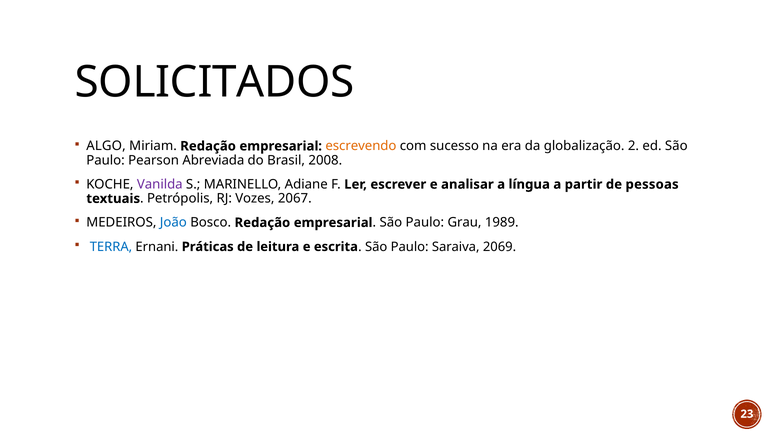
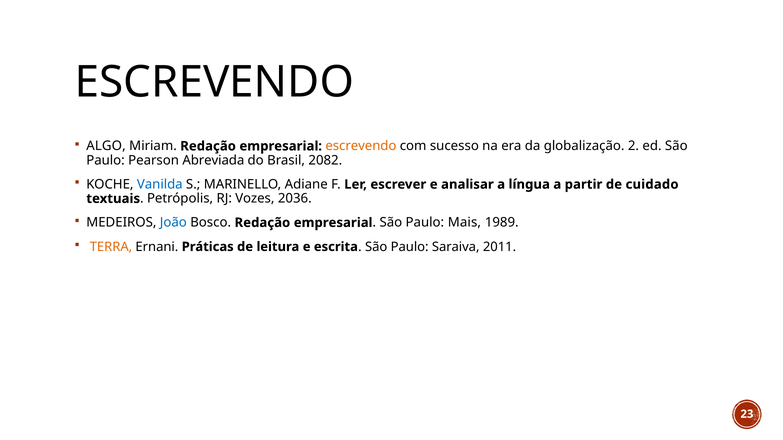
SOLICITADOS: SOLICITADOS -> ESCREVENDO (214, 83)
2008: 2008 -> 2082 (325, 161)
Vanilda colour: purple -> blue (160, 185)
pessoas: pessoas -> cuidado (652, 185)
2067: 2067 -> 2036 (295, 199)
Grau: Grau -> Mais (464, 223)
TERRA colour: blue -> orange (111, 247)
2069: 2069 -> 2011 (500, 247)
